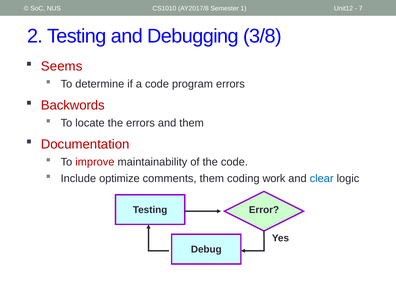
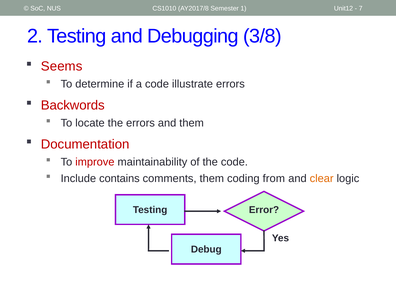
program: program -> illustrate (192, 84)
optimize: optimize -> contains (119, 178)
work: work -> from (274, 178)
clear colour: blue -> orange (322, 178)
